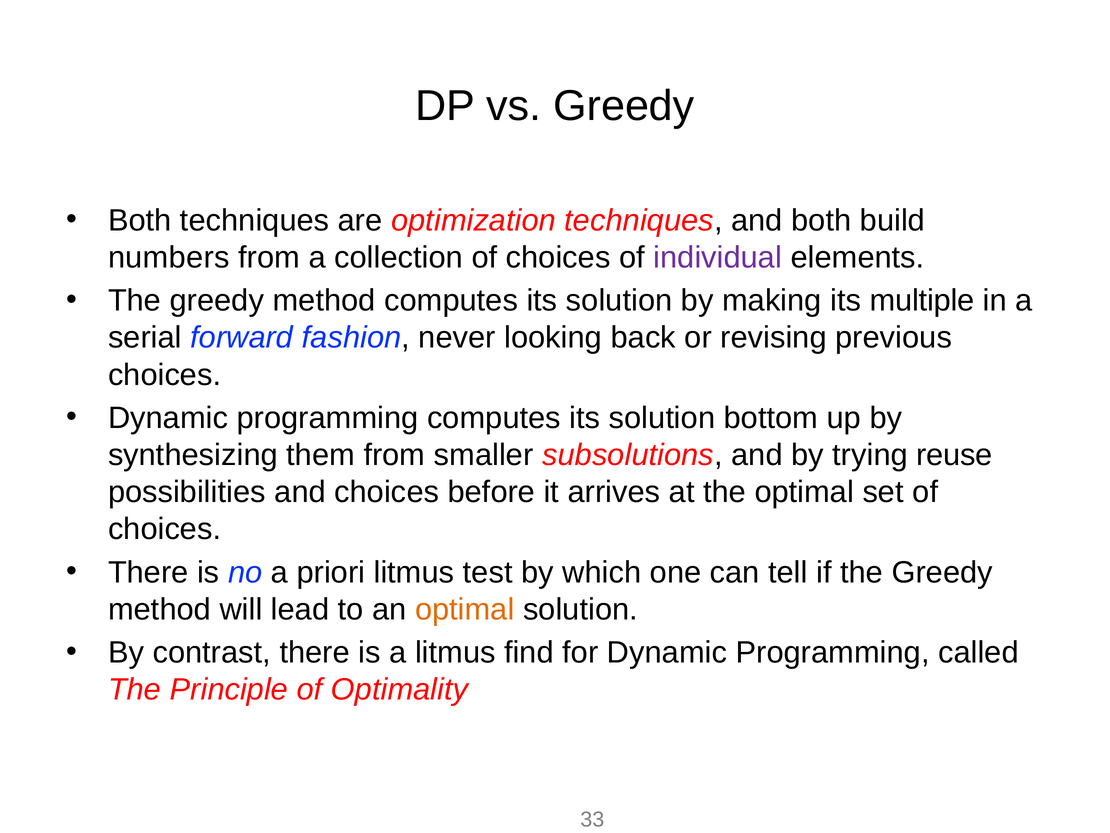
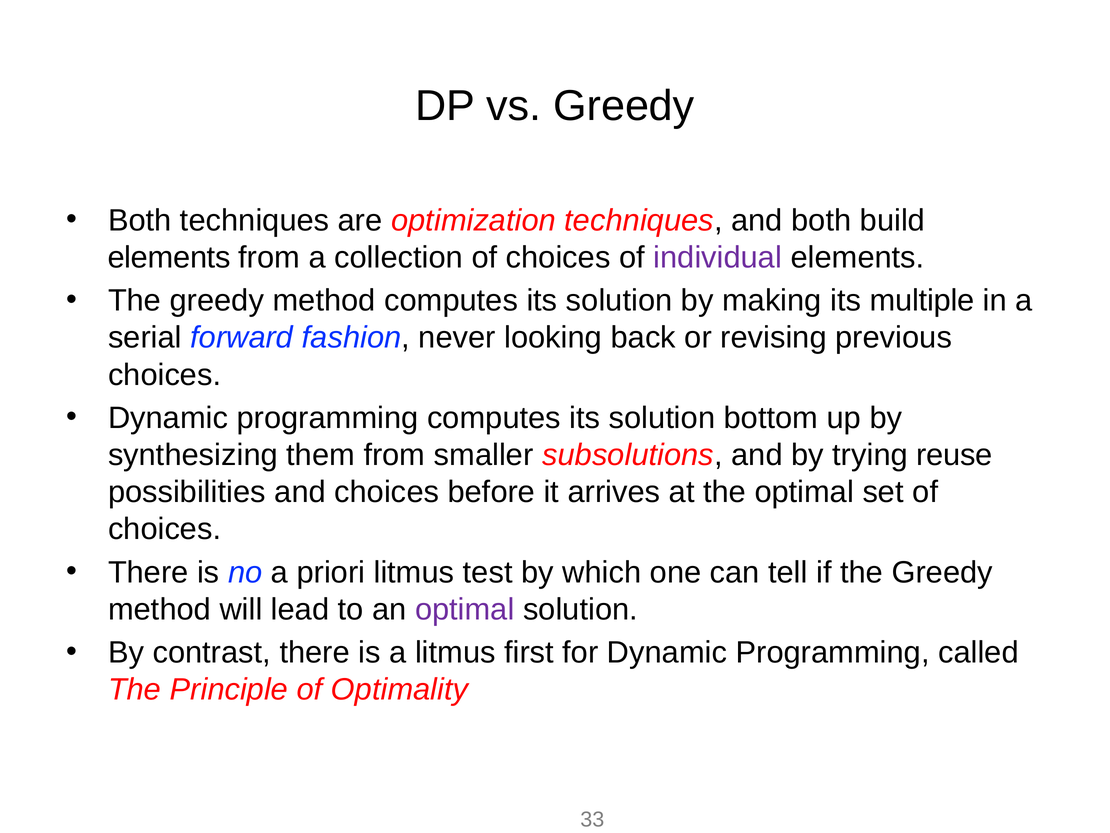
numbers: numbers -> elements (169, 257)
optimal colour: orange -> purple (465, 609)
find: find -> first (529, 652)
